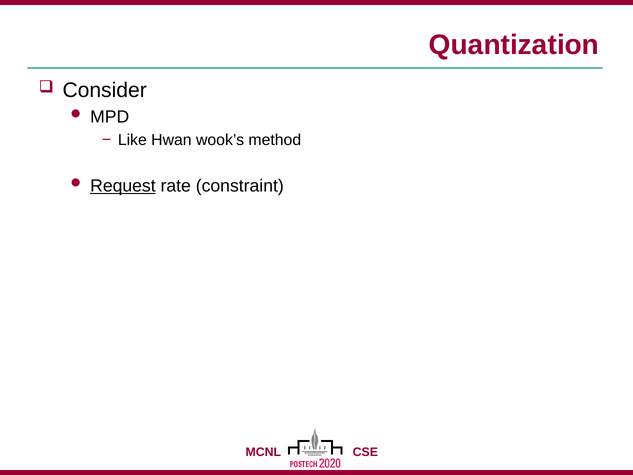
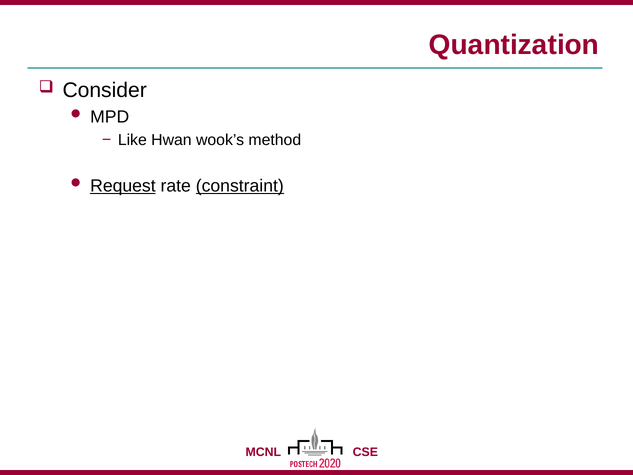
constraint underline: none -> present (240, 186)
